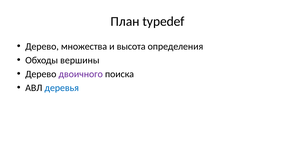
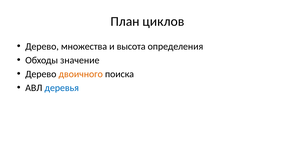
typedef: typedef -> циклов (163, 21)
вершины: вершины -> значение (80, 60)
двоичного colour: purple -> orange (81, 74)
